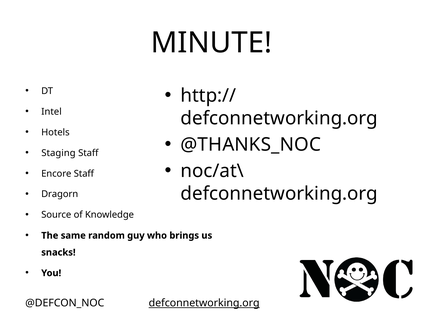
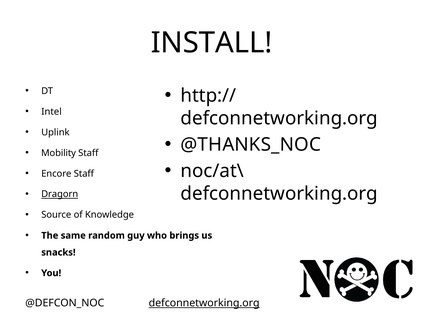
MINUTE: MINUTE -> INSTALL (212, 43)
Hotels: Hotels -> Uplink (55, 132)
Staging: Staging -> Mobility (59, 153)
Dragorn underline: none -> present (60, 194)
